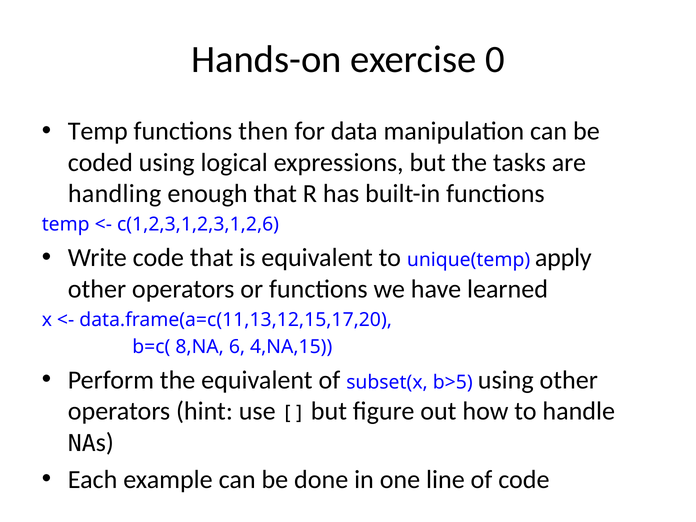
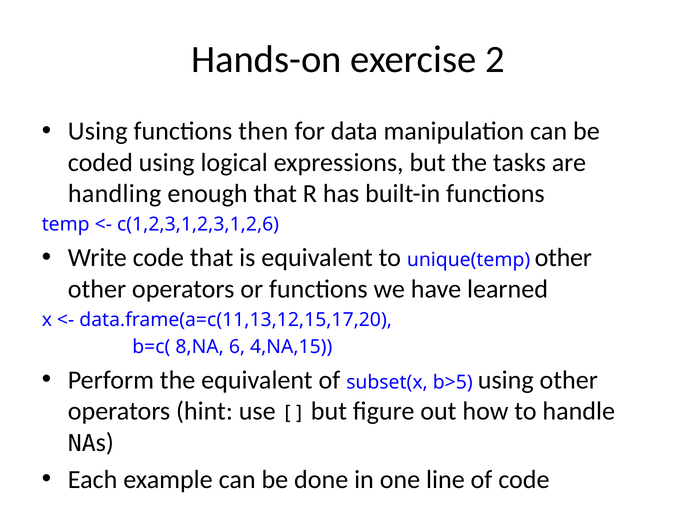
0: 0 -> 2 (495, 60)
Temp: Temp -> Using (98, 131)
unique(temp apply: apply -> other (563, 258)
